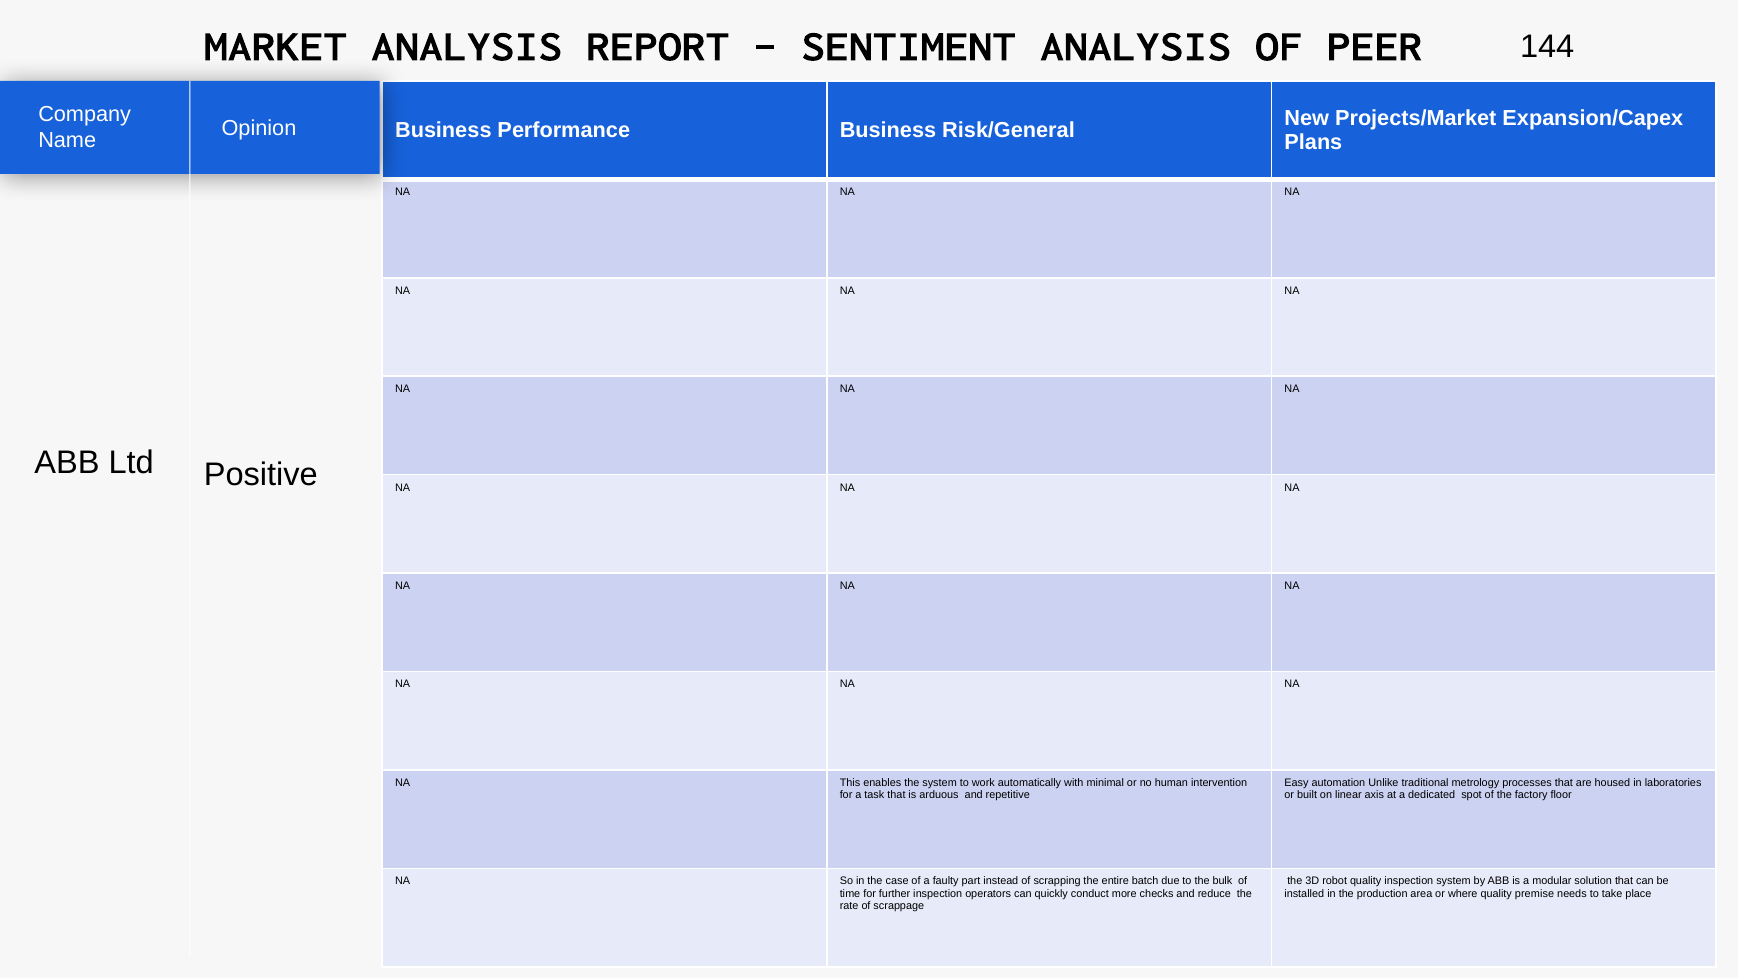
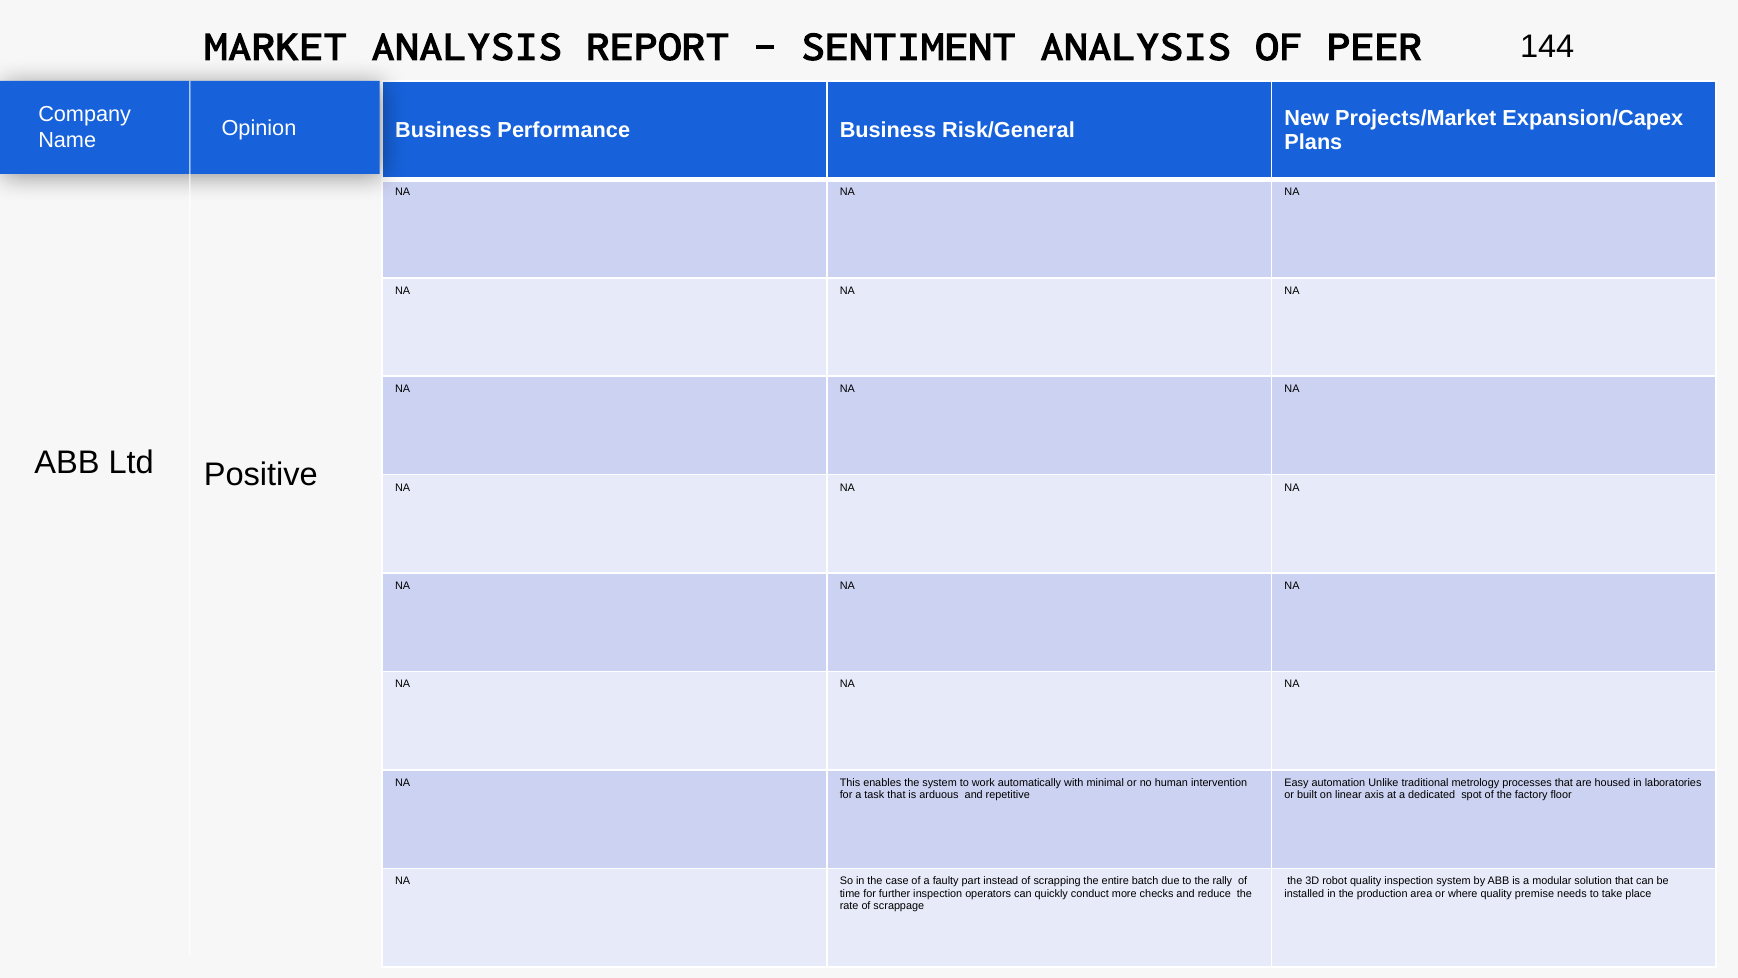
bulk: bulk -> rally (1222, 881)
